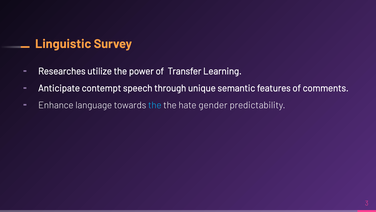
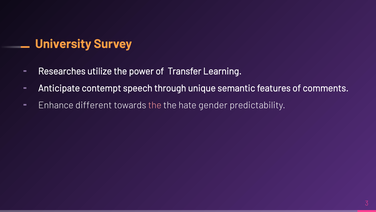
Linguistic: Linguistic -> University (63, 44)
language: language -> different (94, 105)
the colour: light blue -> pink (155, 105)
